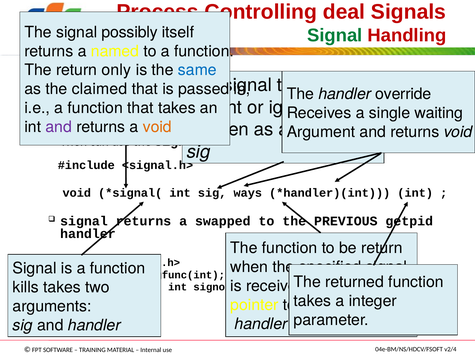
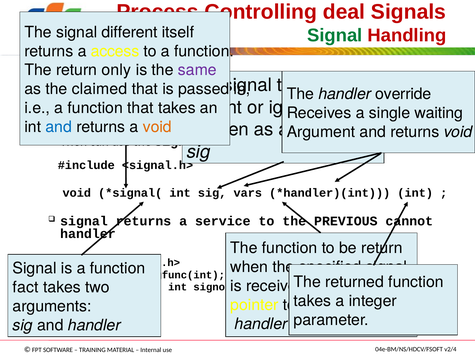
possibly: possibly -> different (130, 32)
named: named -> access (115, 51)
same colour: blue -> purple (197, 70)
and colour: purple -> blue (59, 127)
ways: ways -> vars (248, 193)
swapped: swapped -> service (223, 221)
getpid: getpid -> cannot (409, 221)
kills: kills -> fact (26, 287)
